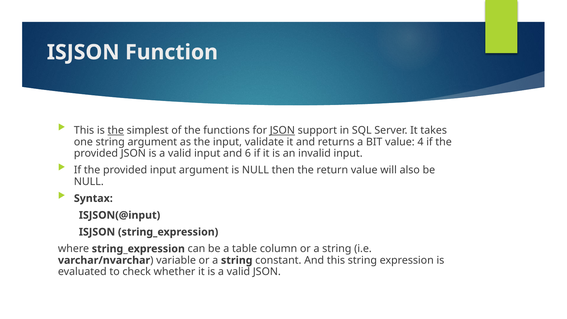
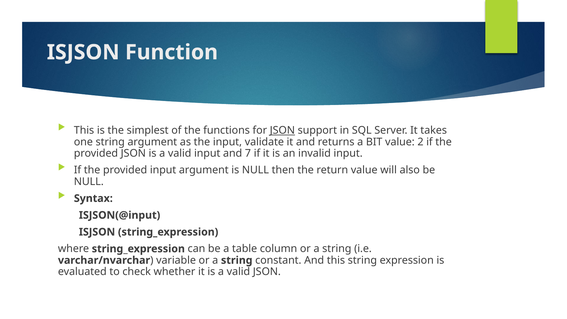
the underline: present -> none (116, 130)
4: 4 -> 2 (420, 142)
6: 6 -> 7 (248, 153)
